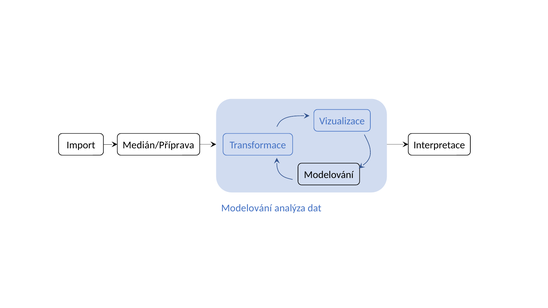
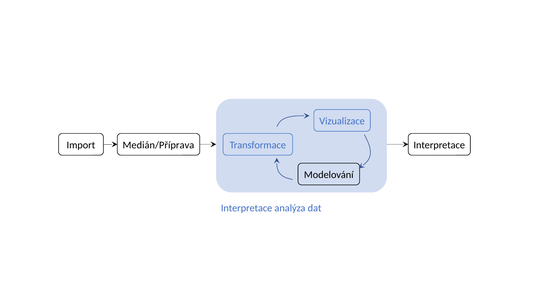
Modelování: Modelování -> Interpretace (247, 208)
